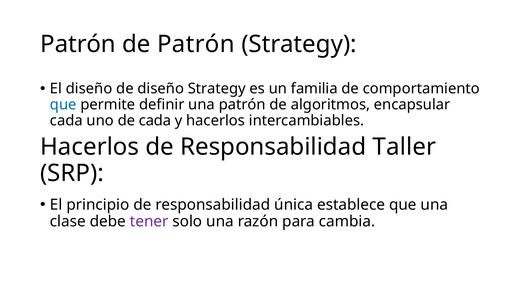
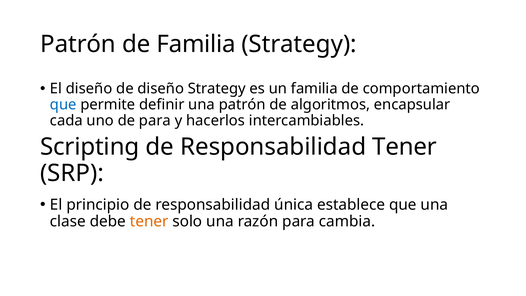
de Patrón: Patrón -> Familia (196, 44)
de cada: cada -> para (155, 121)
Hacerlos: Hacerlos -> Scripting (90, 147)
Responsabilidad Taller: Taller -> Tener (404, 147)
tener colour: purple -> orange (149, 221)
